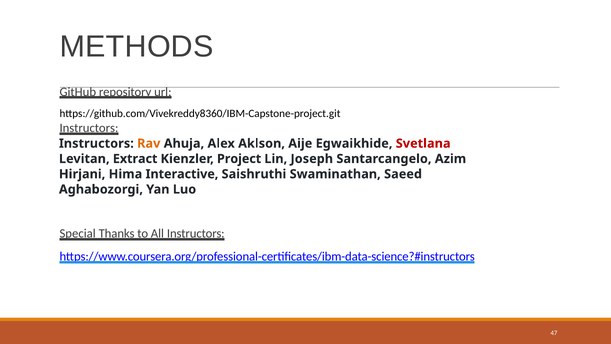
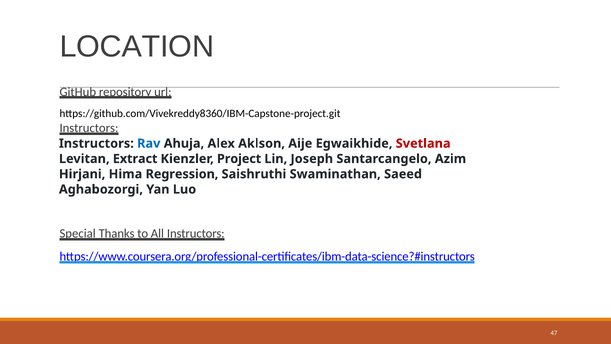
METHODS: METHODS -> LOCATION (137, 46)
Rav colour: orange -> blue (149, 143)
Interactive: Interactive -> Regression (182, 174)
